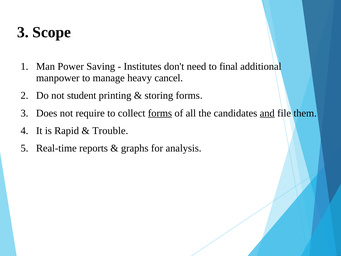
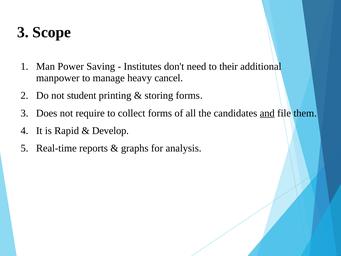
final: final -> their (229, 66)
forms underline: present -> none (160, 113)
Trouble: Trouble -> Develop (110, 131)
